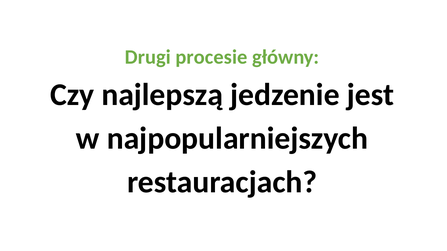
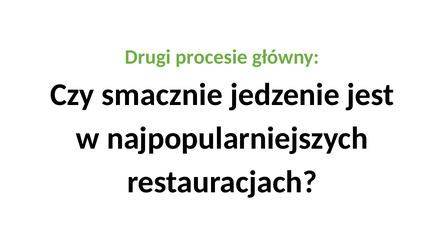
najlepszą: najlepszą -> smacznie (162, 95)
